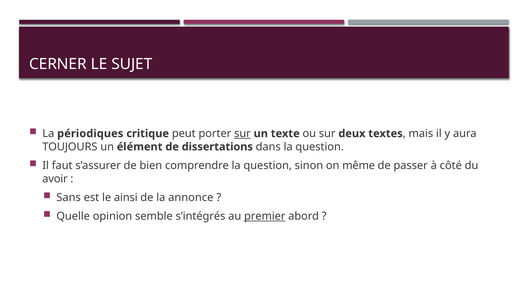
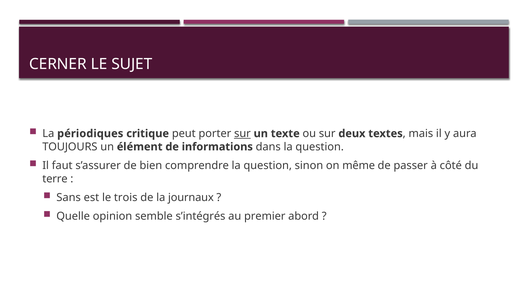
dissertations: dissertations -> informations (217, 147)
avoir: avoir -> terre (55, 179)
ainsi: ainsi -> trois (126, 197)
annonce: annonce -> journaux (191, 197)
premier underline: present -> none (265, 216)
